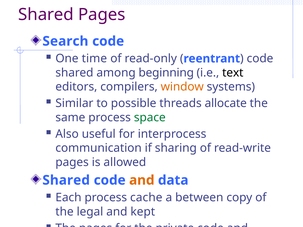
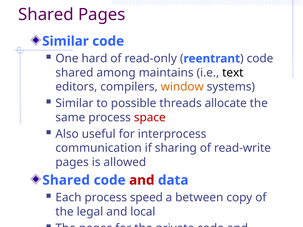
Search: Search -> Similar (65, 41)
time: time -> hard (94, 59)
beginning: beginning -> maintains (166, 73)
space colour: green -> red (150, 118)
and colour: orange -> red (142, 180)
cache: cache -> speed (146, 198)
kept: kept -> local (143, 212)
